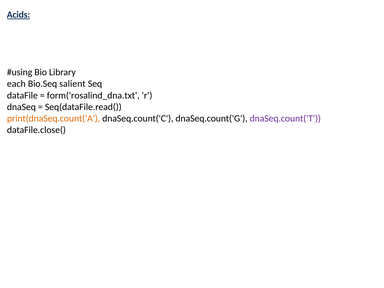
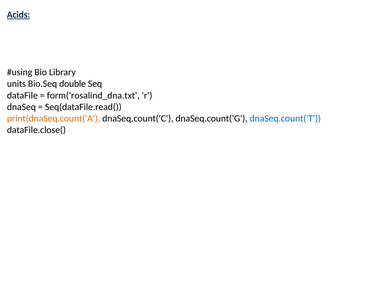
each: each -> units (16, 84)
salient: salient -> double (73, 84)
dnaSeq.count('T colour: purple -> blue (285, 118)
